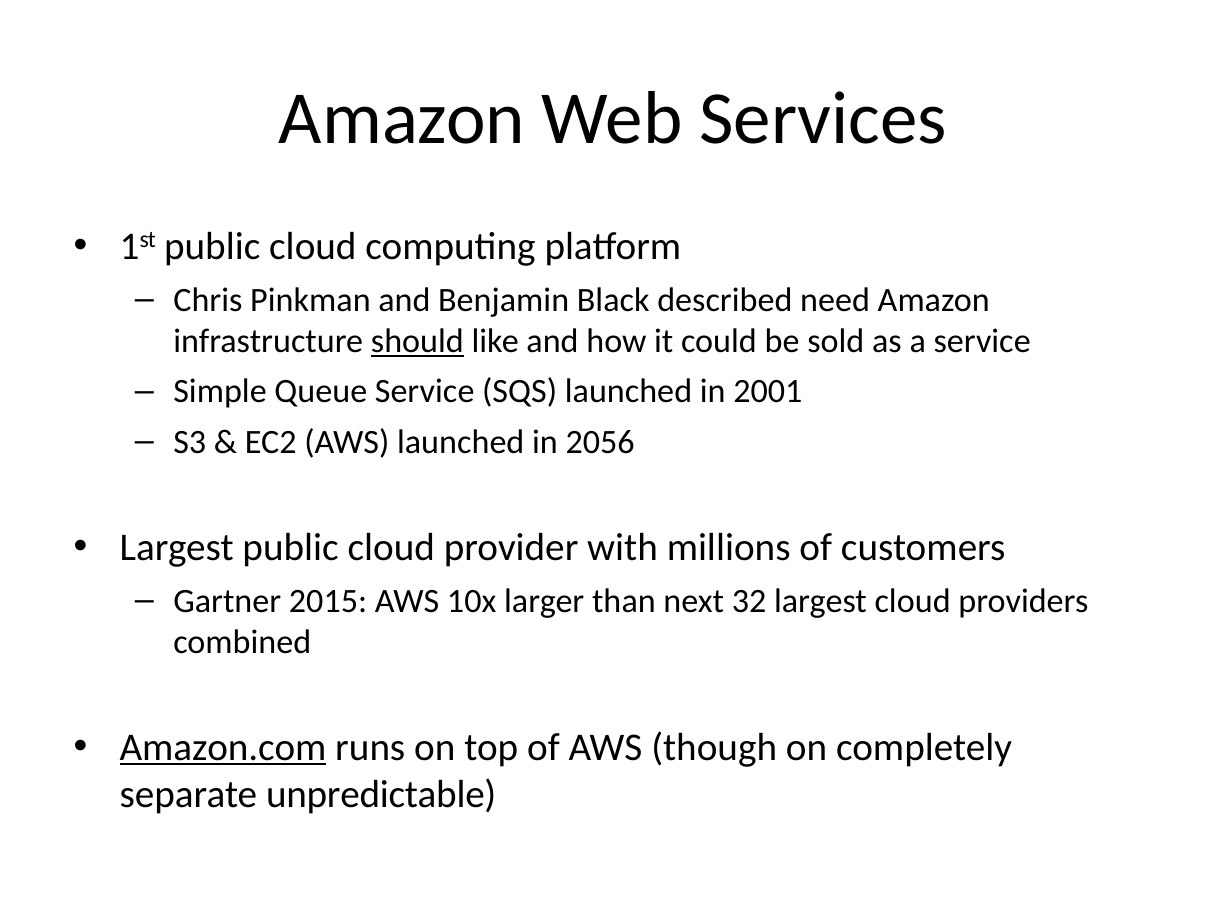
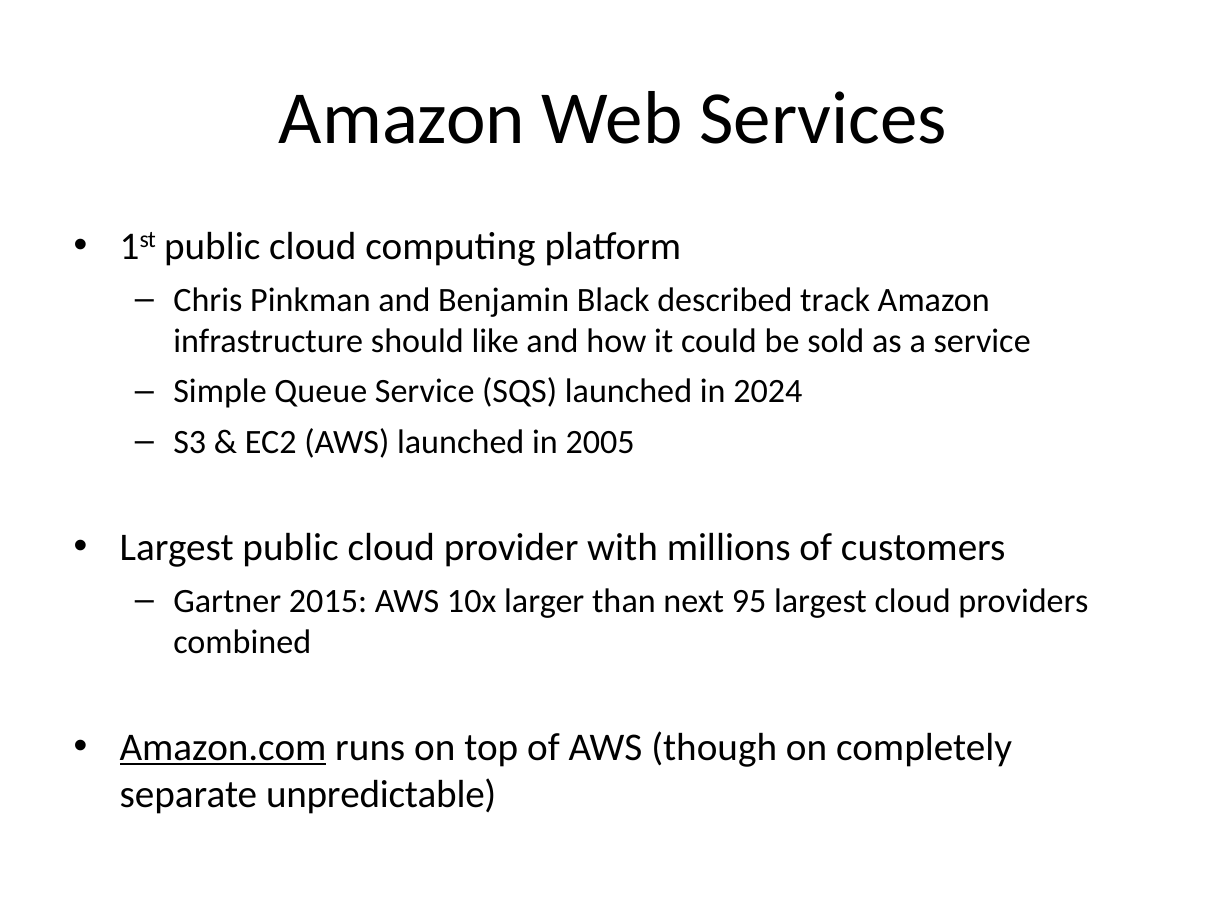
need: need -> track (835, 300)
should underline: present -> none (417, 341)
2001: 2001 -> 2024 (768, 392)
2056: 2056 -> 2005 (600, 442)
32: 32 -> 95 (749, 601)
